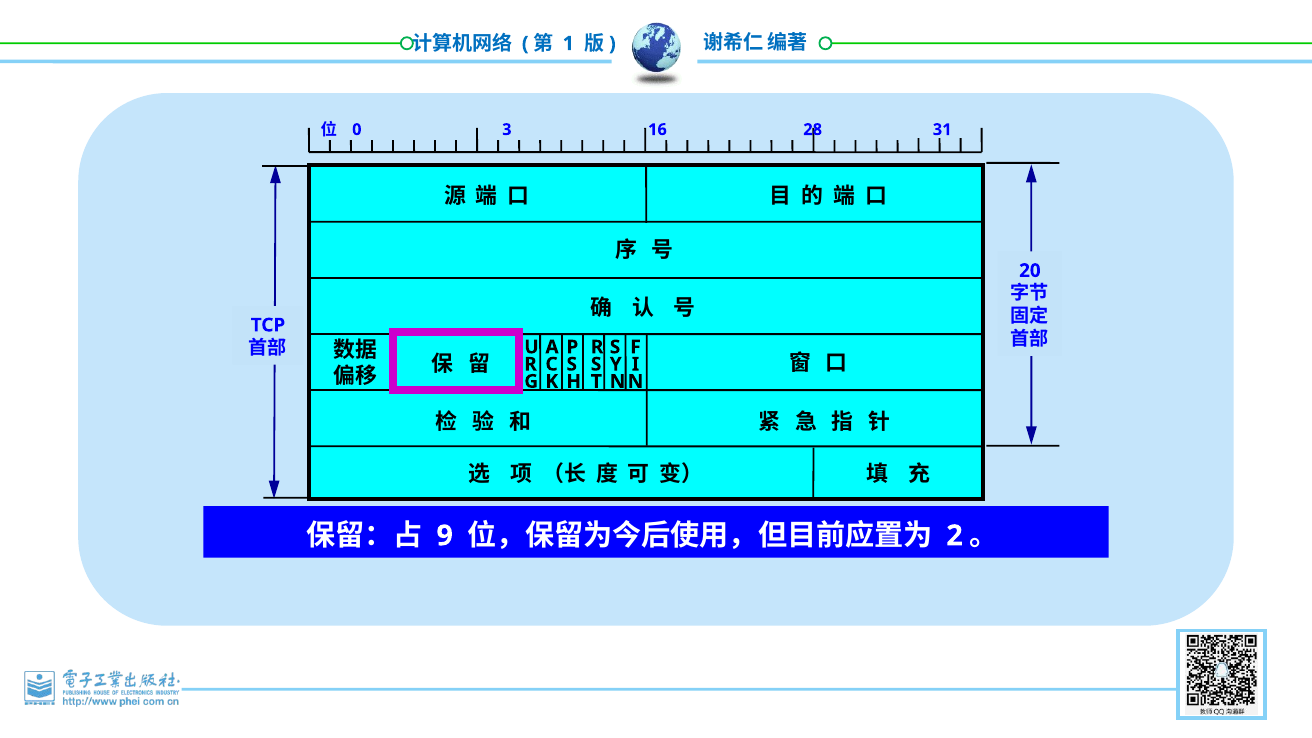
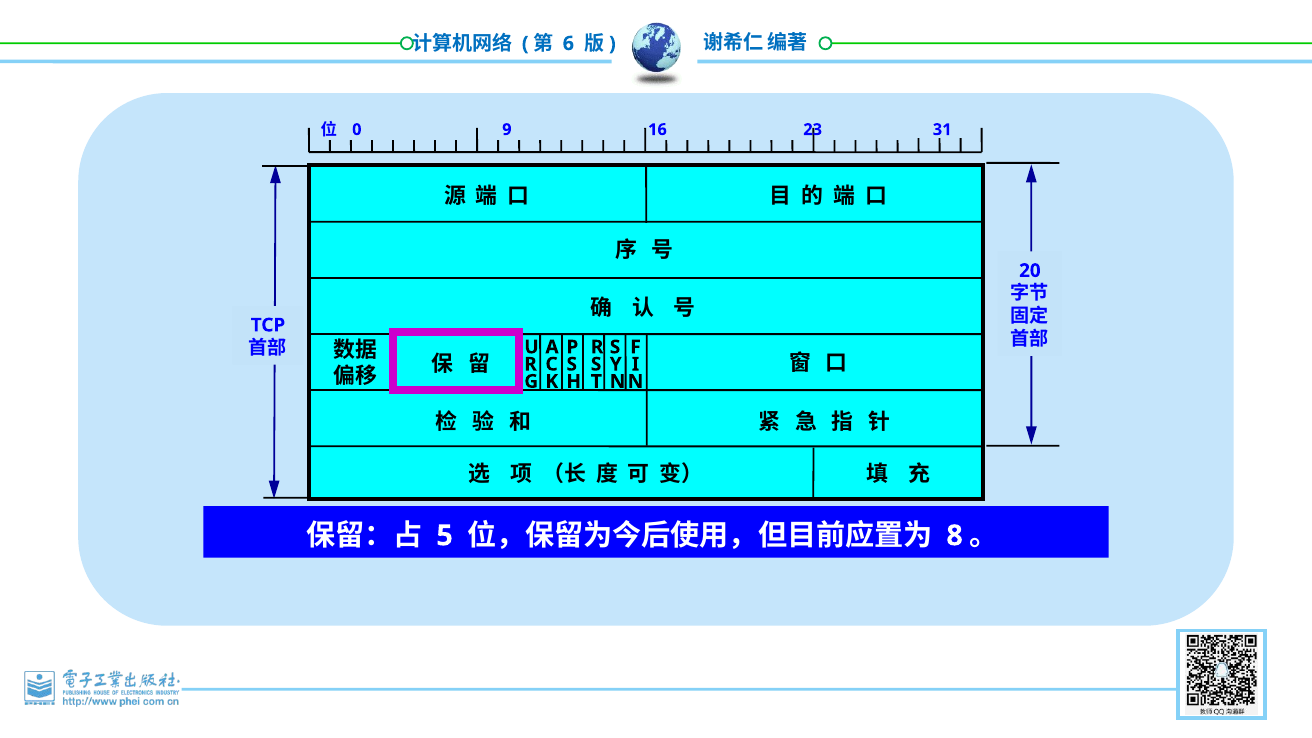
1: 1 -> 6 (568, 43)
3: 3 -> 9 (507, 130)
28: 28 -> 23 (813, 130)
9: 9 -> 5 (445, 536)
2: 2 -> 8 (955, 536)
